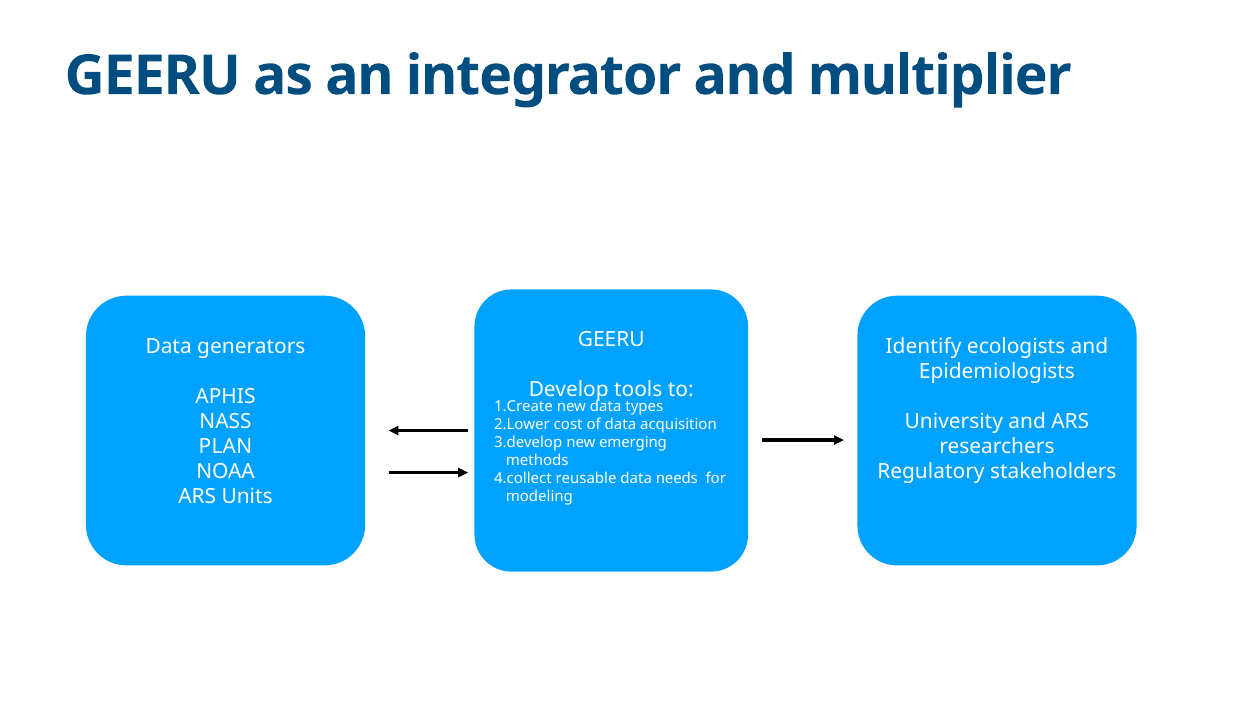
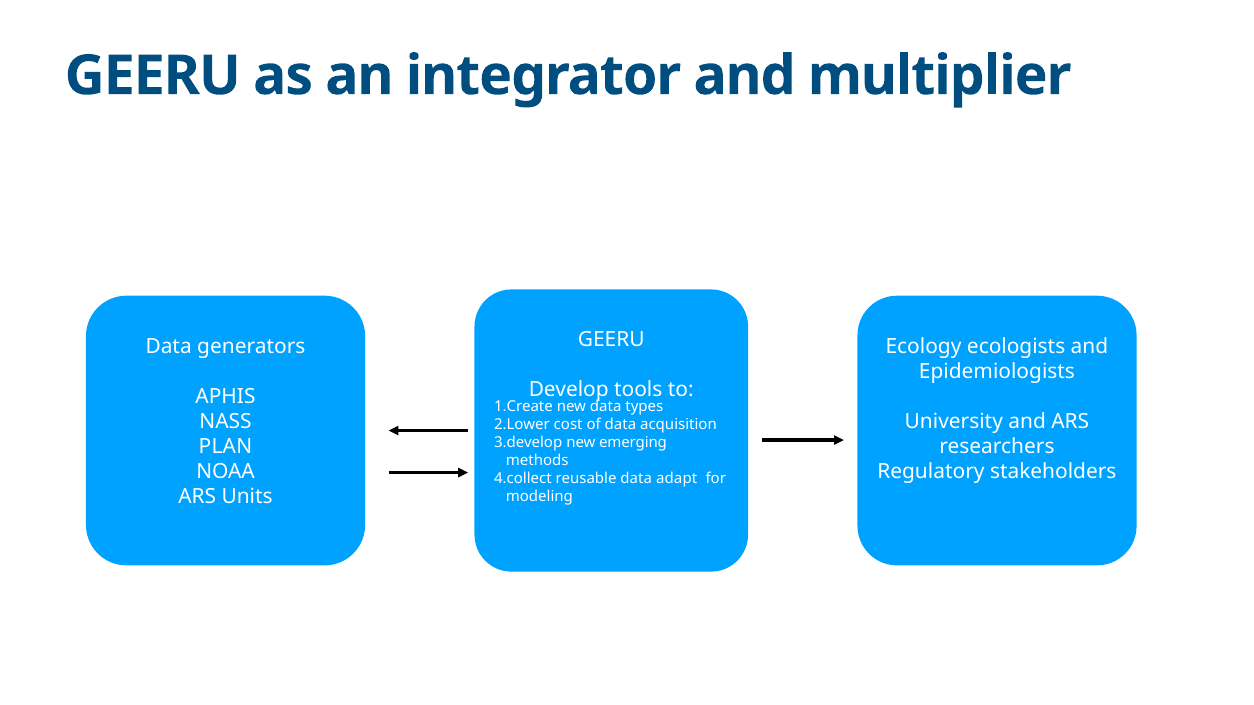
Identify: Identify -> Ecology (924, 347)
needs: needs -> adapt (677, 479)
